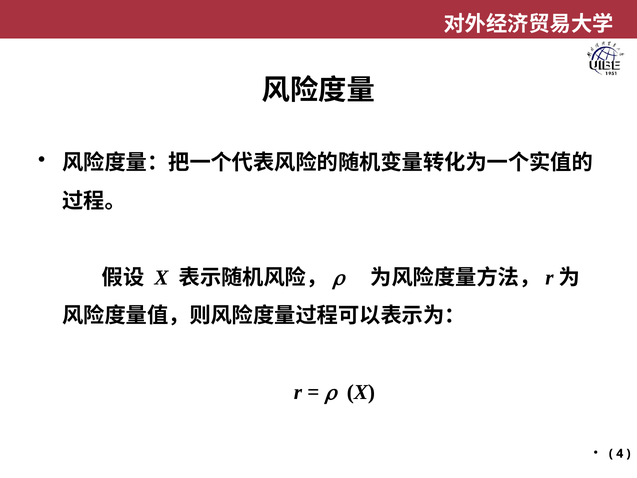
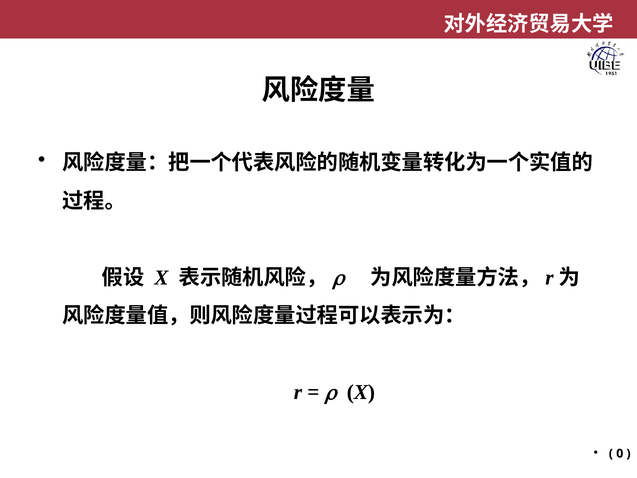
4: 4 -> 0 (620, 453)
